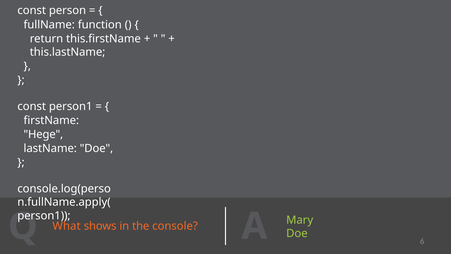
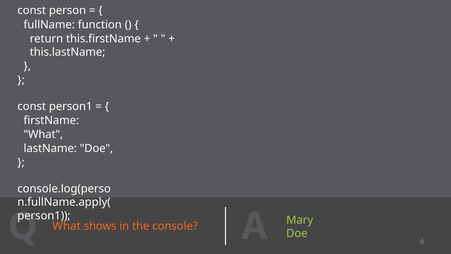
Hege: Hege -> What (43, 134)
